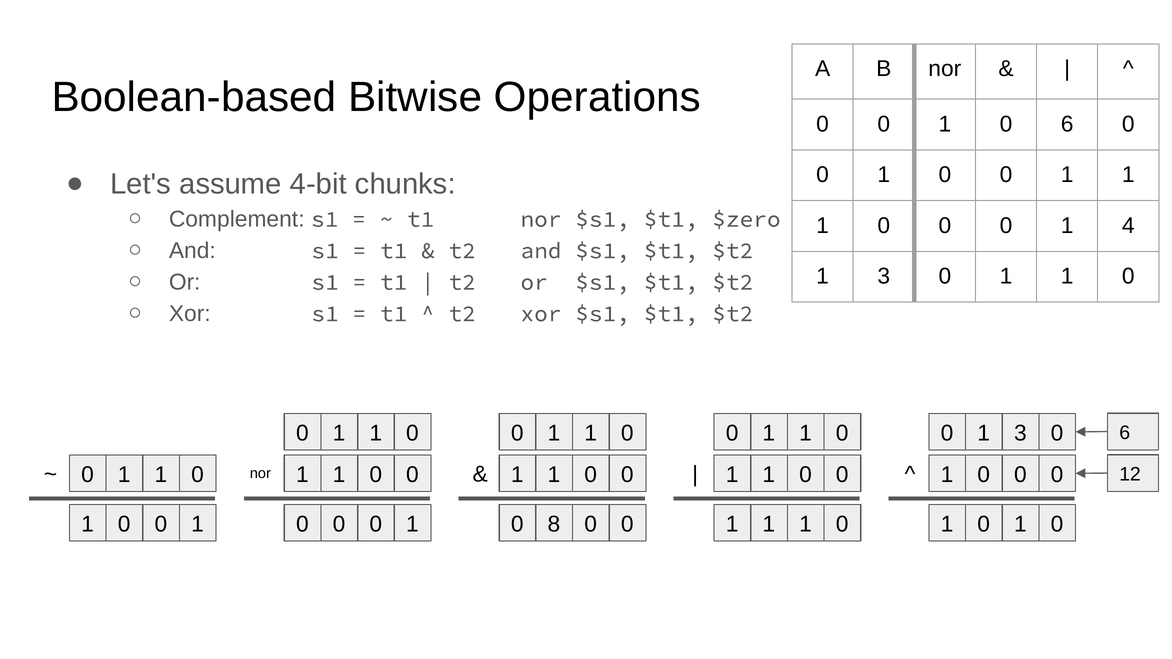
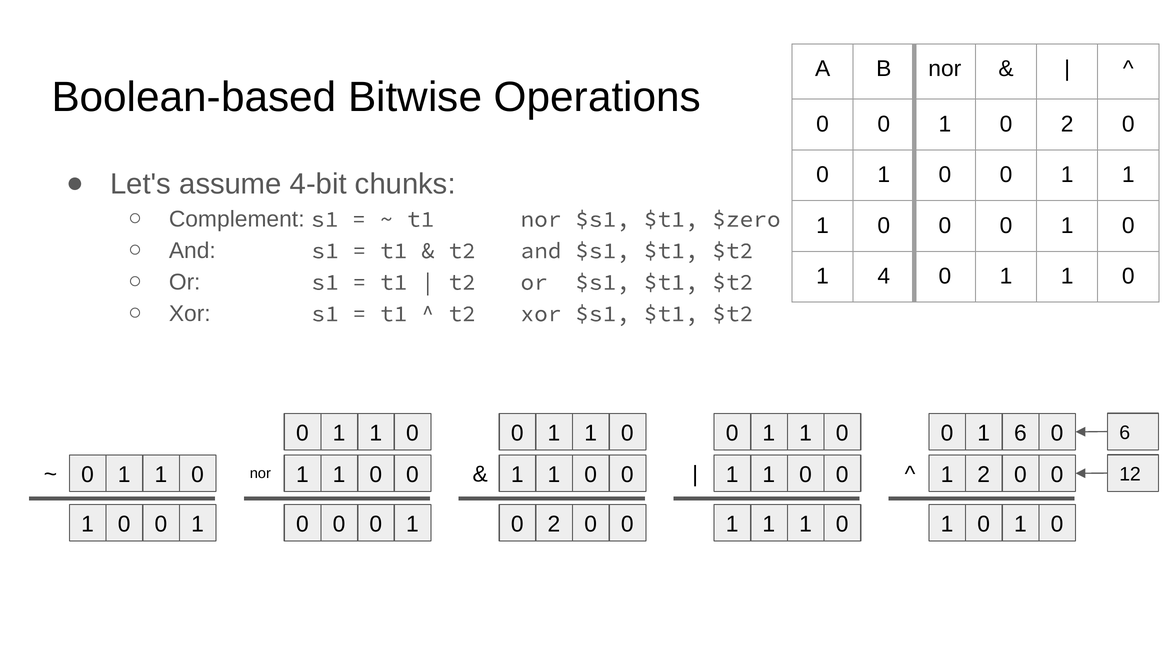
6: 6 -> 2 (1067, 124)
4: 4 -> 0 (1128, 226)
3: 3 -> 4 (884, 276)
0 1 3: 3 -> 6 (1020, 434)
0: 0 -> 2 (984, 475)
8: 8 -> 2 (554, 524)
